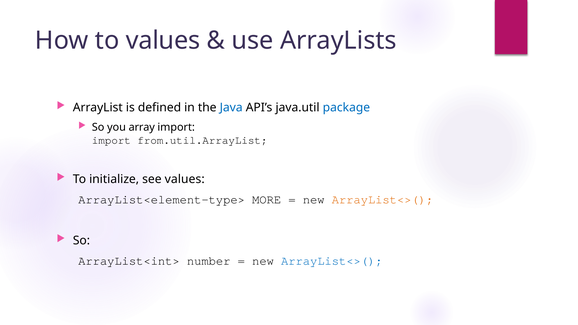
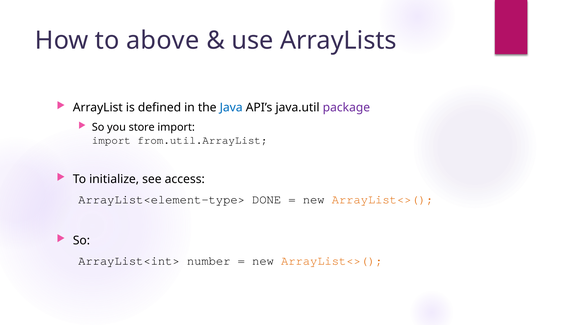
to values: values -> above (163, 41)
package colour: blue -> purple (346, 108)
array: array -> store (142, 127)
see values: values -> access (185, 179)
MORE: MORE -> DONE (267, 200)
ArrayList<>( colour: blue -> orange (332, 261)
